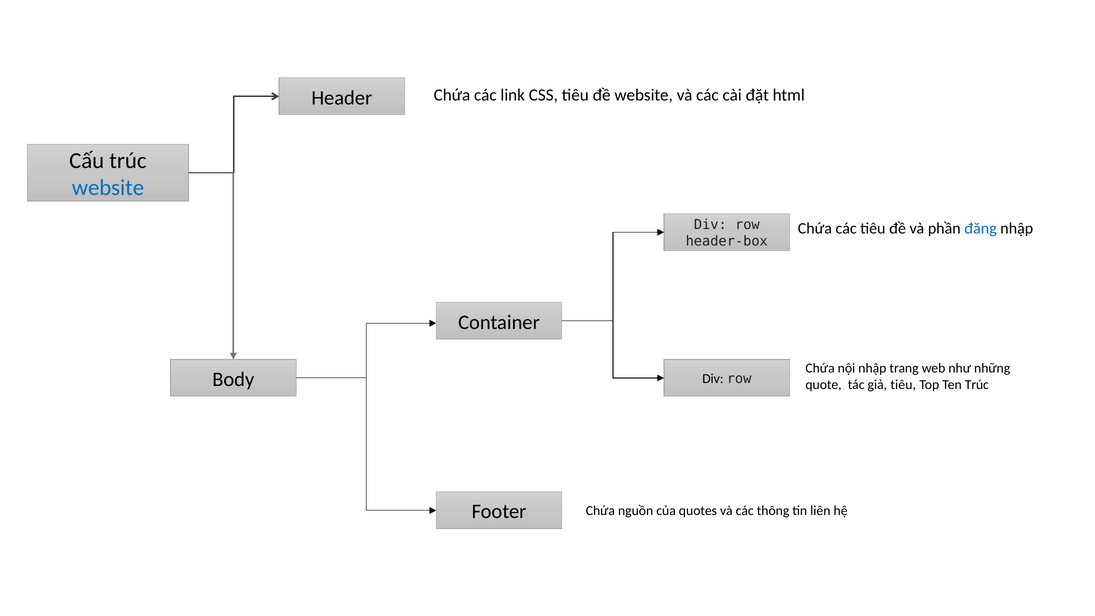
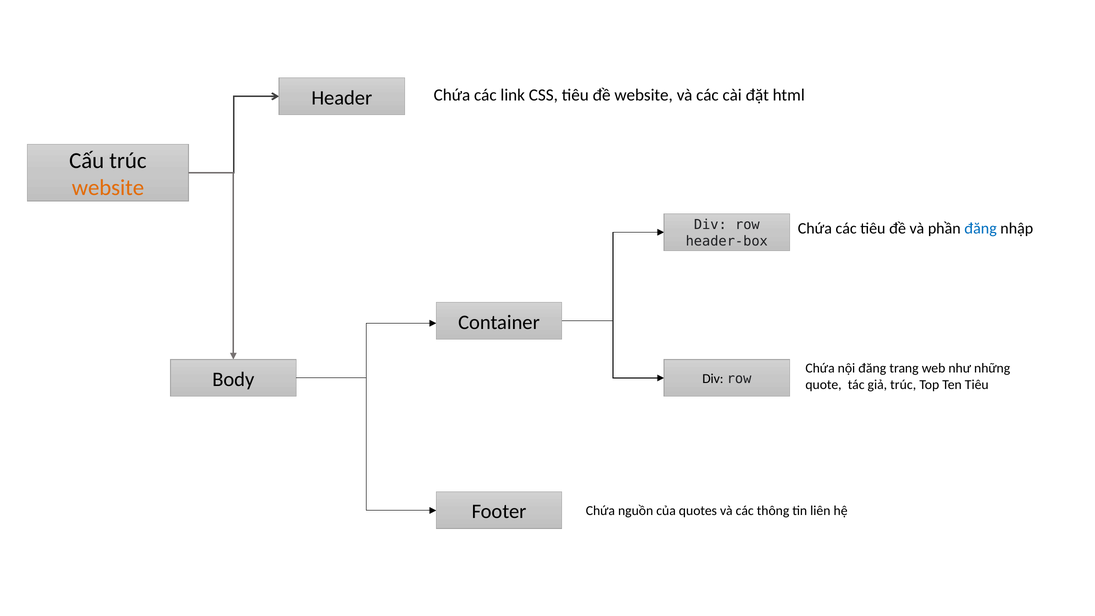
website colour: blue -> orange (108, 188)
nội nhập: nhập -> đăng (872, 368)
giả tiêu: tiêu -> trúc (903, 385)
Ten Trúc: Trúc -> Tiêu (977, 385)
